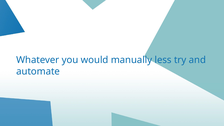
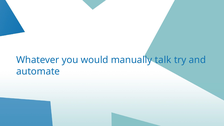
less: less -> talk (163, 60)
